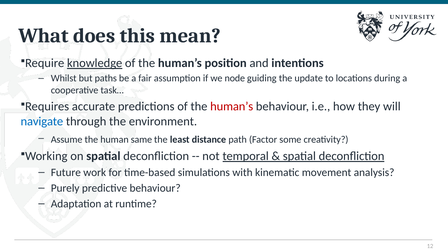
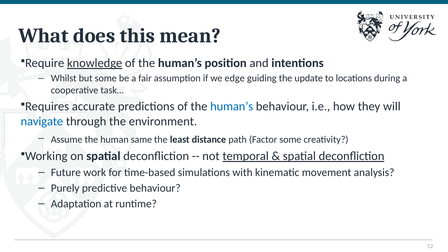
but paths: paths -> some (106, 78)
node: node -> edge (235, 78)
human’s colour: red -> blue (232, 106)
